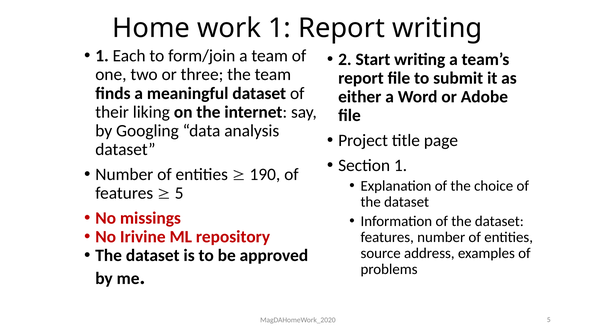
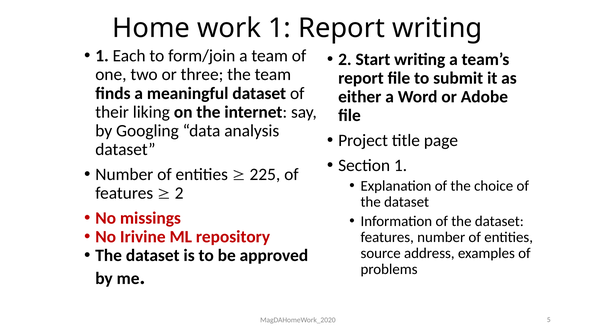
190: 190 -> 225 (265, 175)
5: 5 -> 2 (179, 193)
